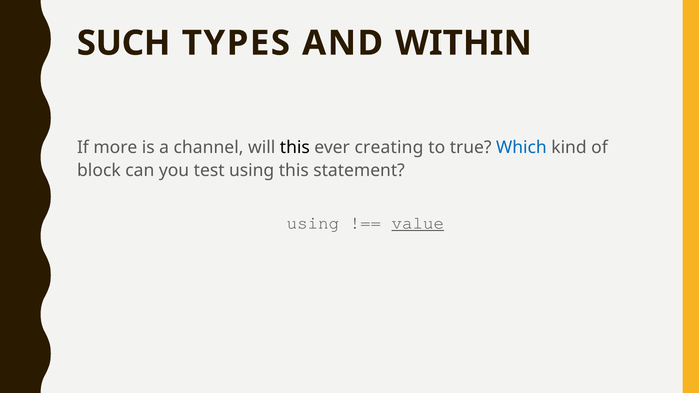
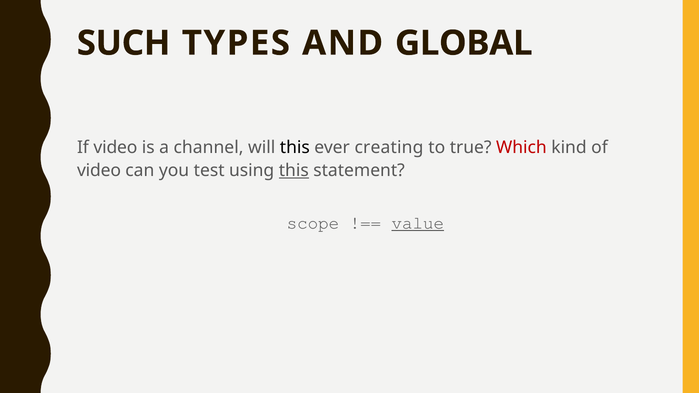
WITHIN: WITHIN -> GLOBAL (464, 43)
If more: more -> video (115, 147)
Which colour: blue -> red (521, 147)
block: block -> video (99, 171)
this underline: none -> present (294, 171)
using: using -> scope (313, 223)
